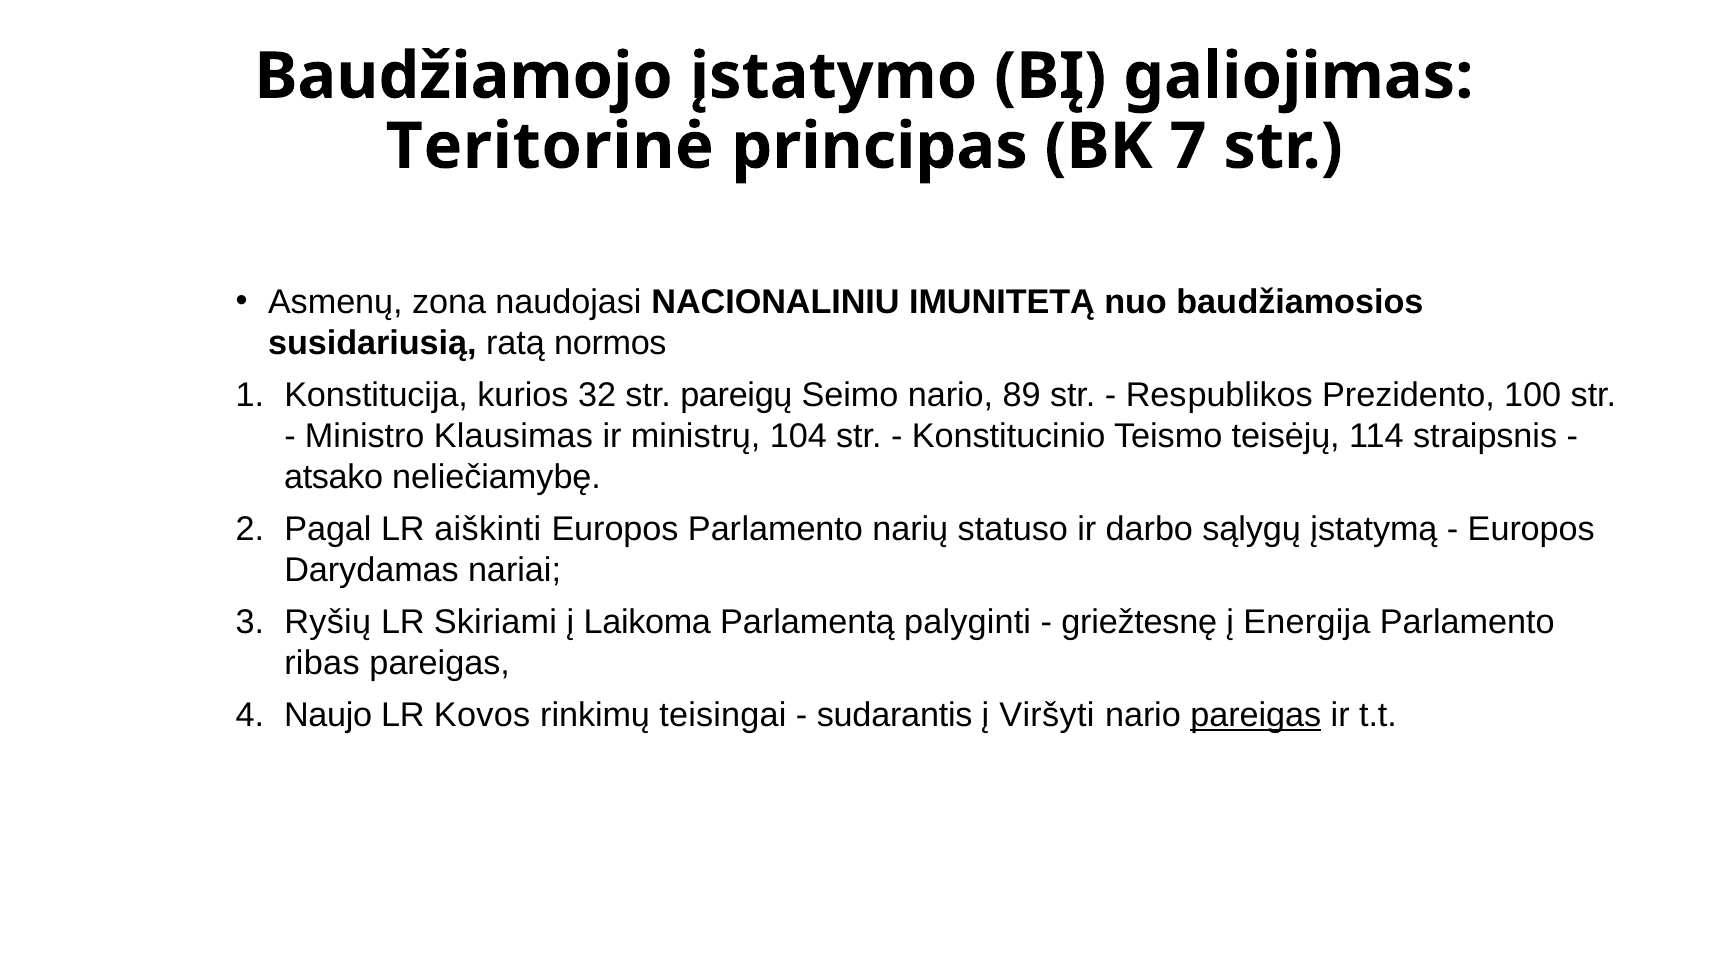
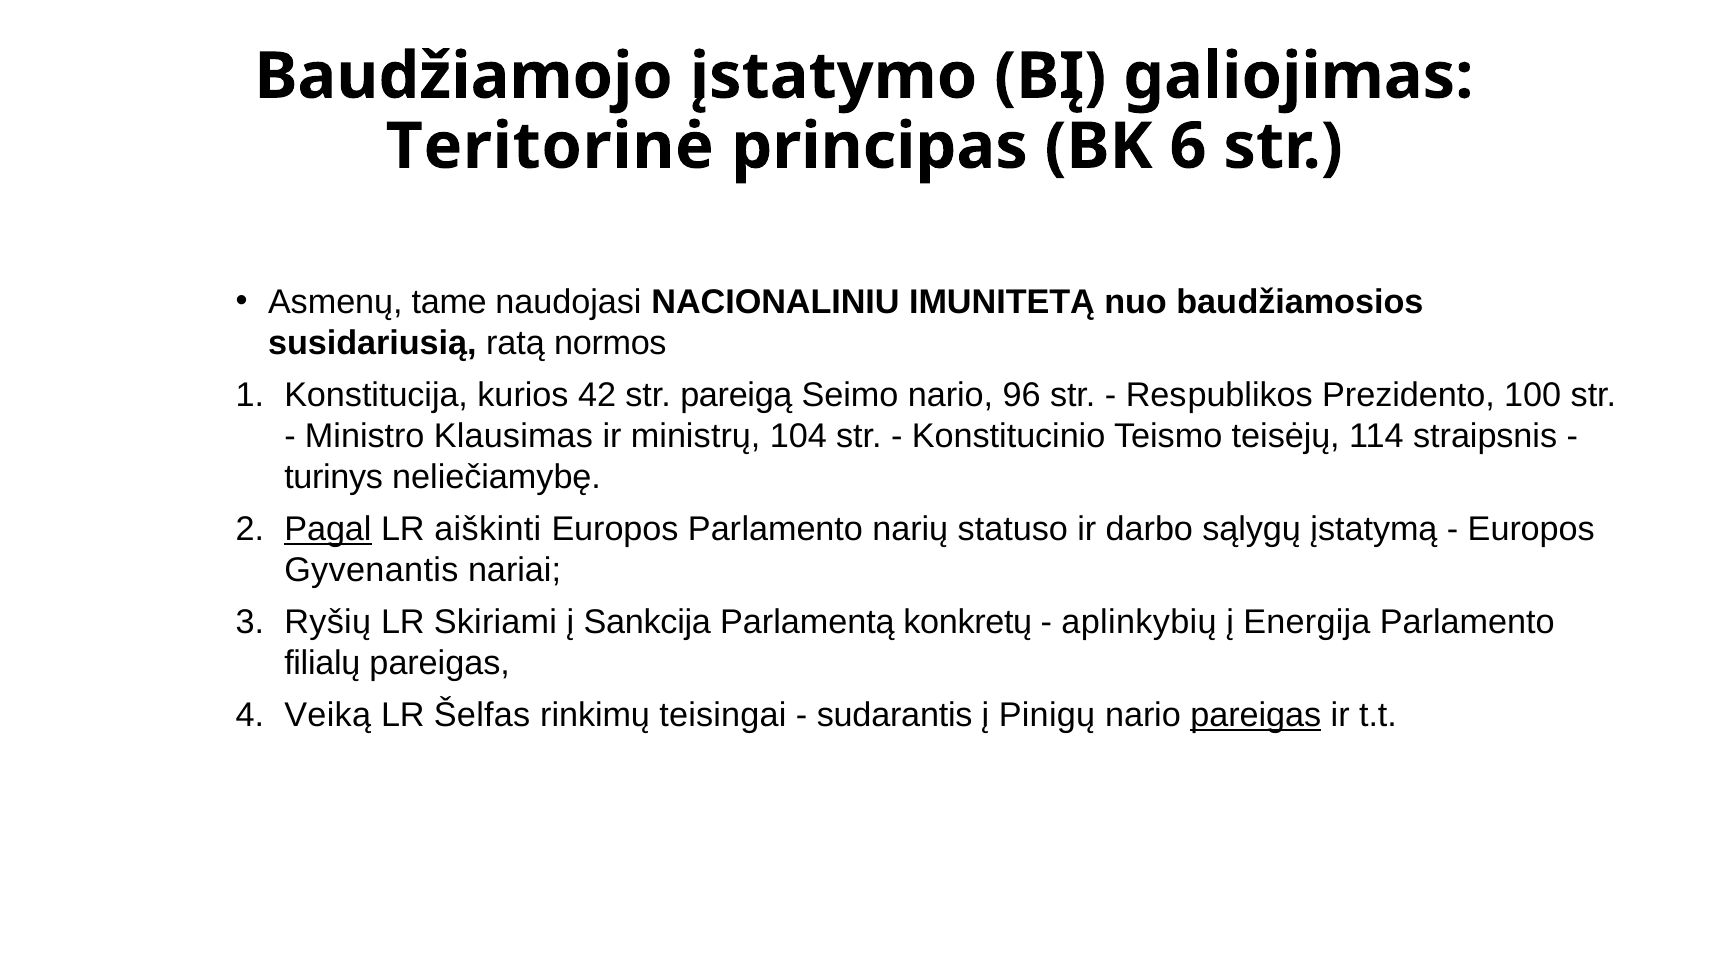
7: 7 -> 6 (1188, 146)
zona: zona -> tame (449, 302)
32: 32 -> 42 (597, 395)
pareigų: pareigų -> pareigą (736, 395)
89: 89 -> 96 (1022, 395)
atsako: atsako -> turinys (334, 477)
Pagal underline: none -> present (328, 529)
Darydamas: Darydamas -> Gyvenantis (371, 570)
Laikoma: Laikoma -> Sankcija (647, 622)
palyginti: palyginti -> konkretų (968, 622)
griežtesnę: griežtesnę -> aplinkybių (1139, 622)
ribas: ribas -> filialų (322, 663)
Naujo: Naujo -> Veiką (328, 715)
Kovos: Kovos -> Šelfas (482, 715)
Viršyti: Viršyti -> Pinigų (1047, 715)
